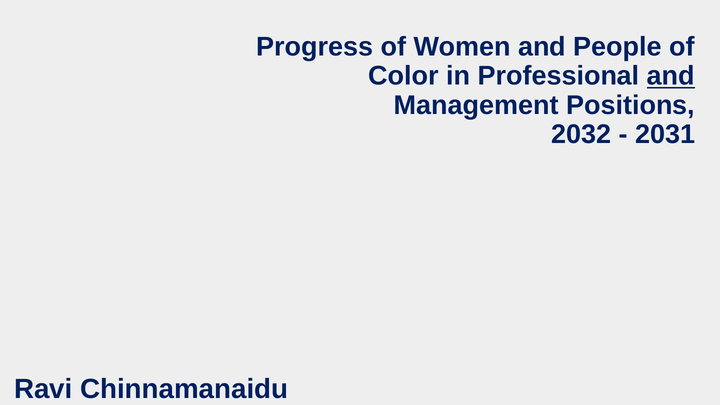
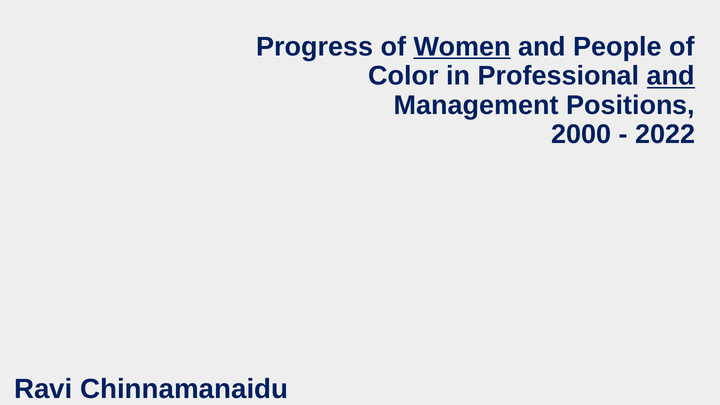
Women underline: none -> present (462, 47)
2032: 2032 -> 2000 (581, 134)
2031: 2031 -> 2022 (665, 134)
